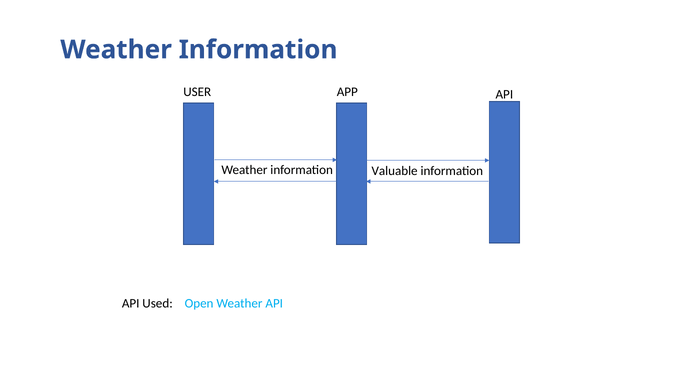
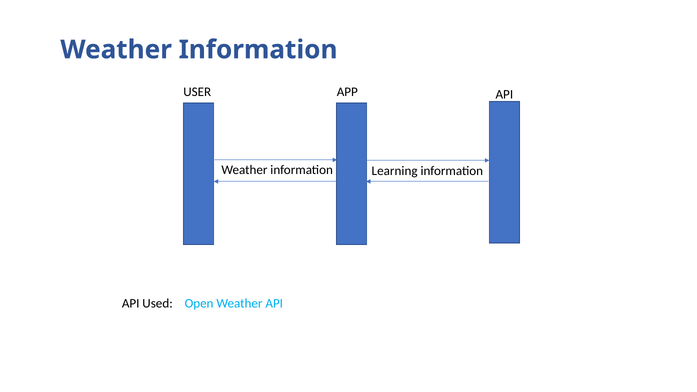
Valuable: Valuable -> Learning (395, 171)
